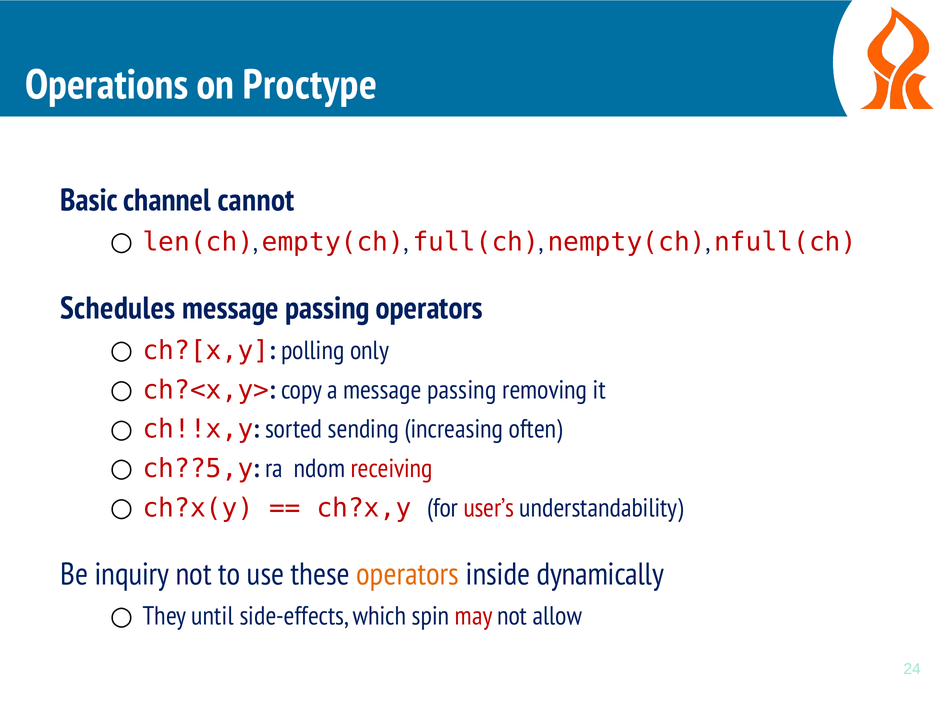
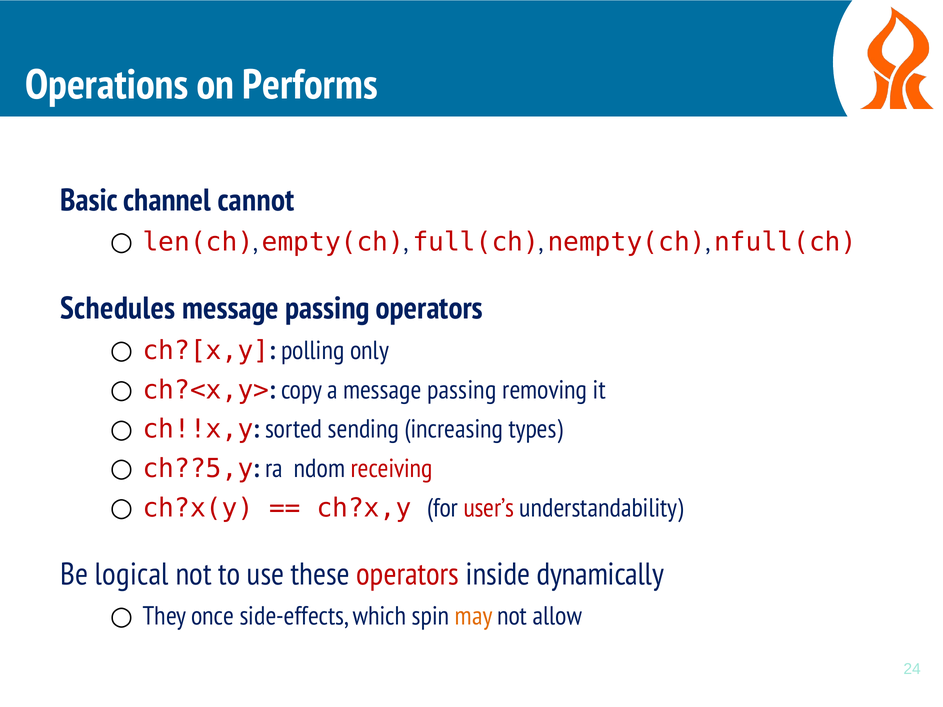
Proctype: Proctype -> Performs (310, 85)
often: often -> types (536, 429)
inquiry: inquiry -> logical (132, 574)
operators colour: orange -> red (408, 574)
until: until -> once (212, 617)
may colour: red -> orange (474, 617)
